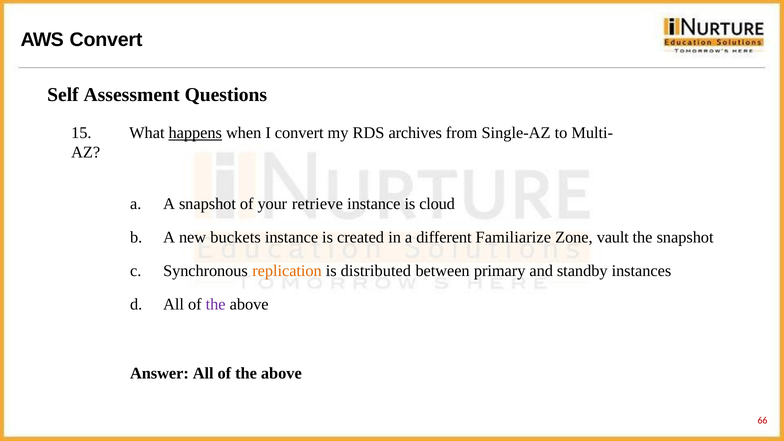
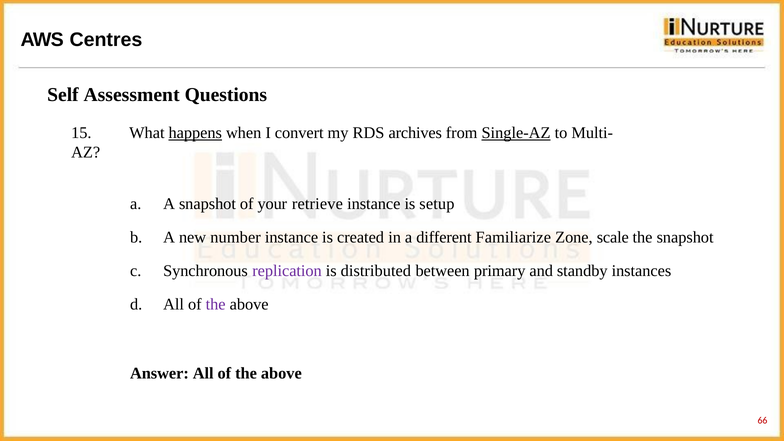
AWS Convert: Convert -> Centres (106, 40)
Single-AZ underline: none -> present (516, 133)
cloud: cloud -> setup (437, 204)
buckets: buckets -> number (236, 238)
vault: vault -> scale (613, 238)
replication colour: orange -> purple (287, 271)
